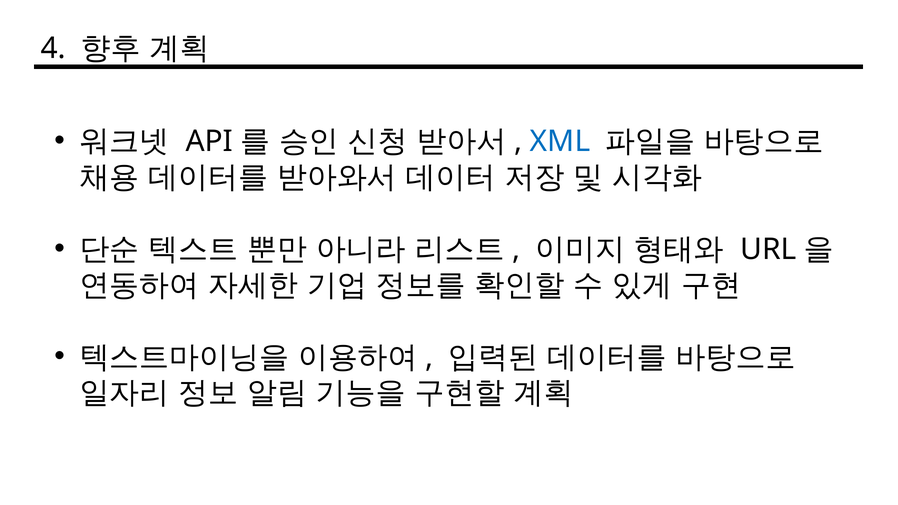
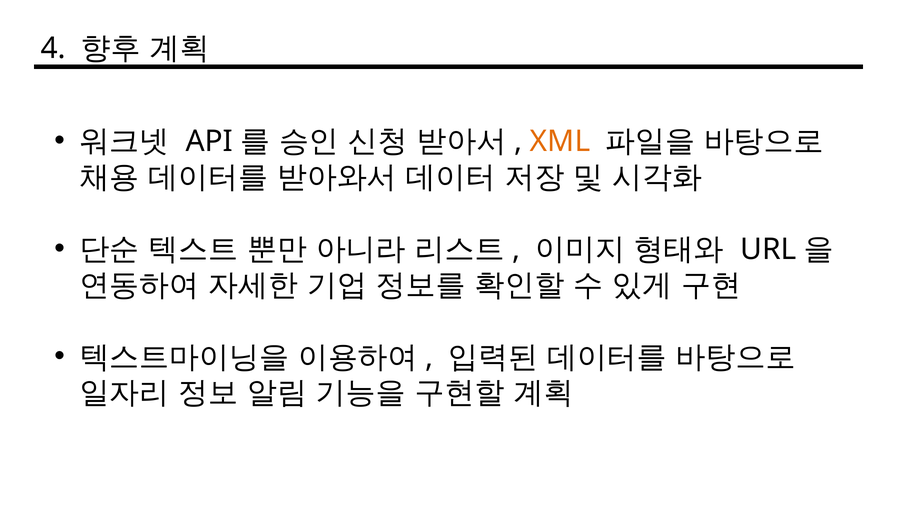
XML colour: blue -> orange (560, 142)
